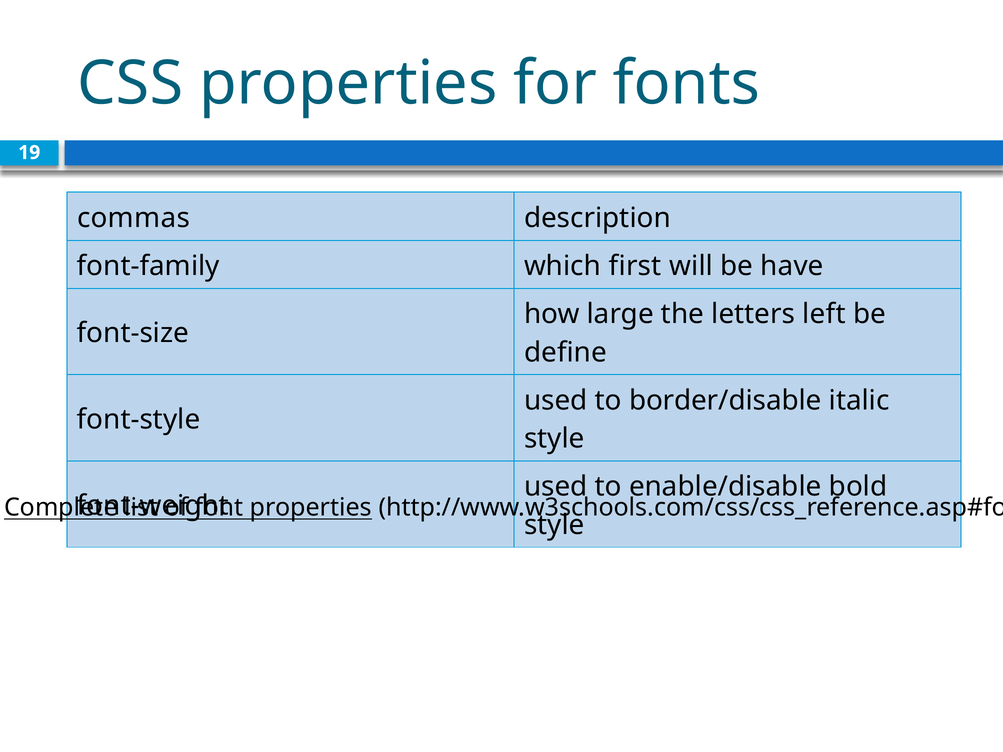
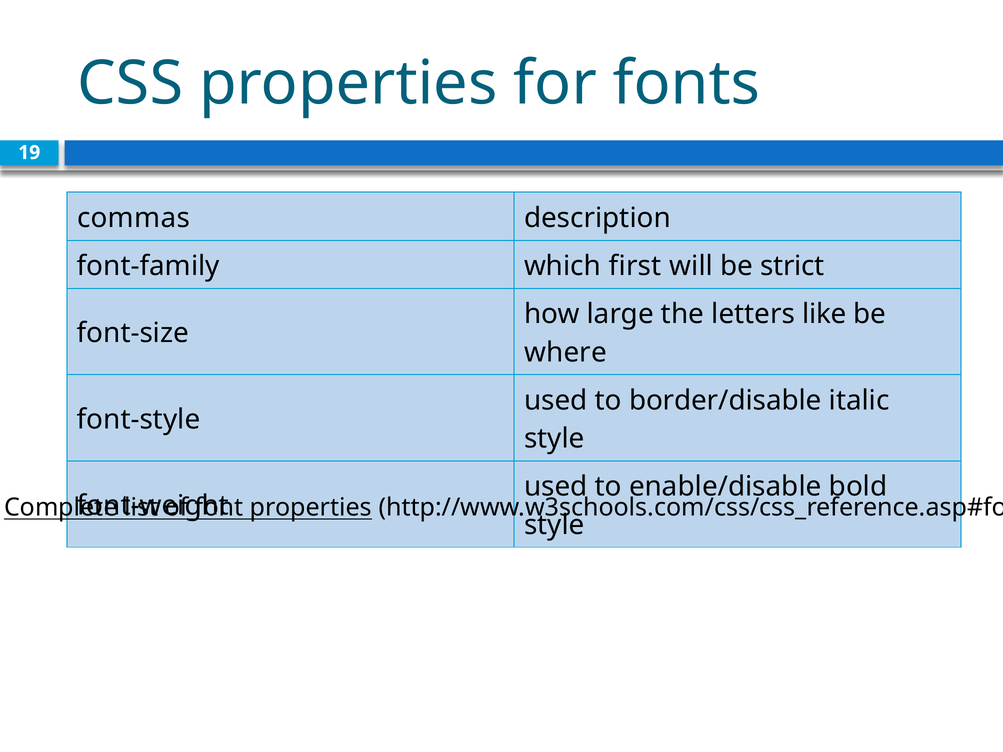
have: have -> strict (792, 266)
left: left -> like (824, 314)
define: define -> where (565, 352)
